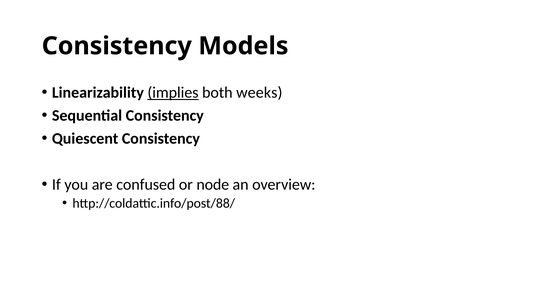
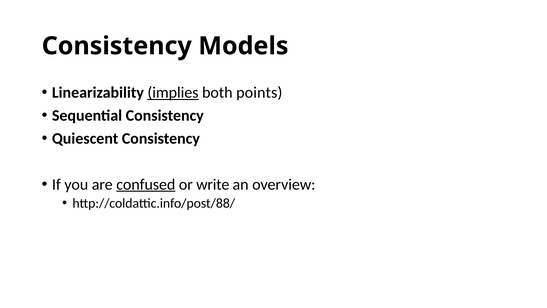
weeks: weeks -> points (259, 92)
confused underline: none -> present (146, 184)
node: node -> write (213, 184)
